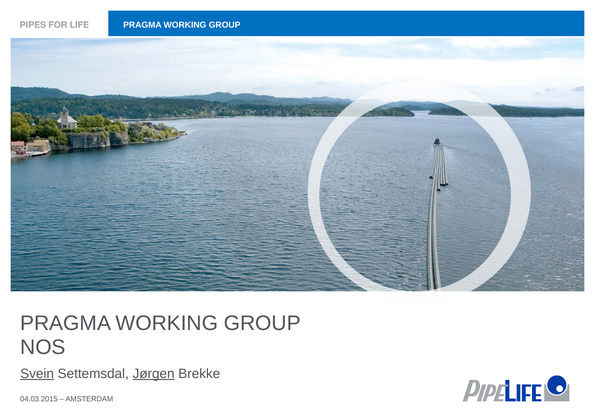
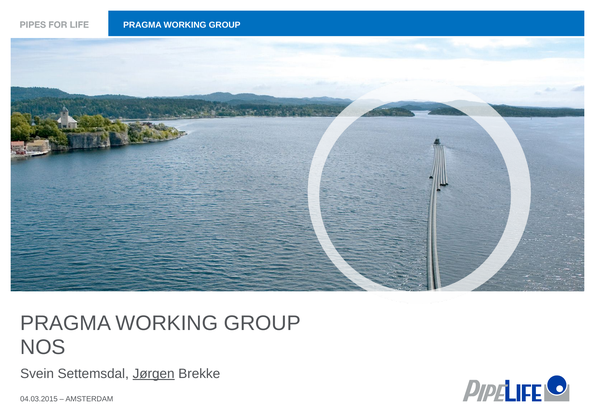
Svein underline: present -> none (37, 373)
